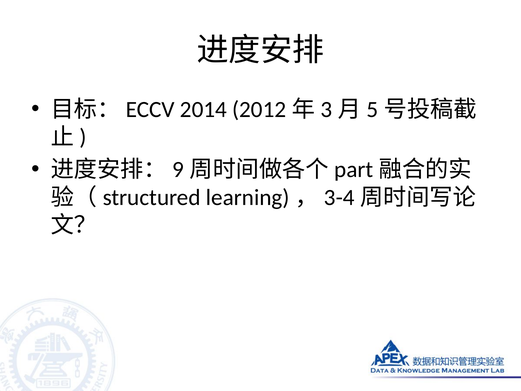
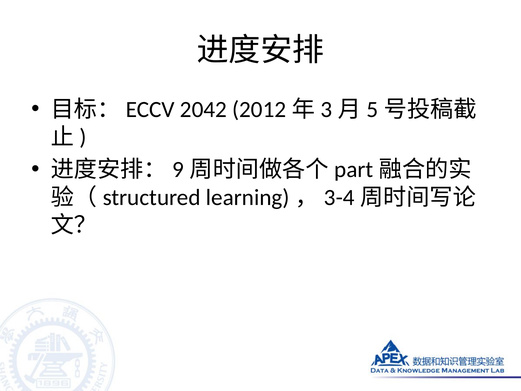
2014: 2014 -> 2042 (203, 109)
